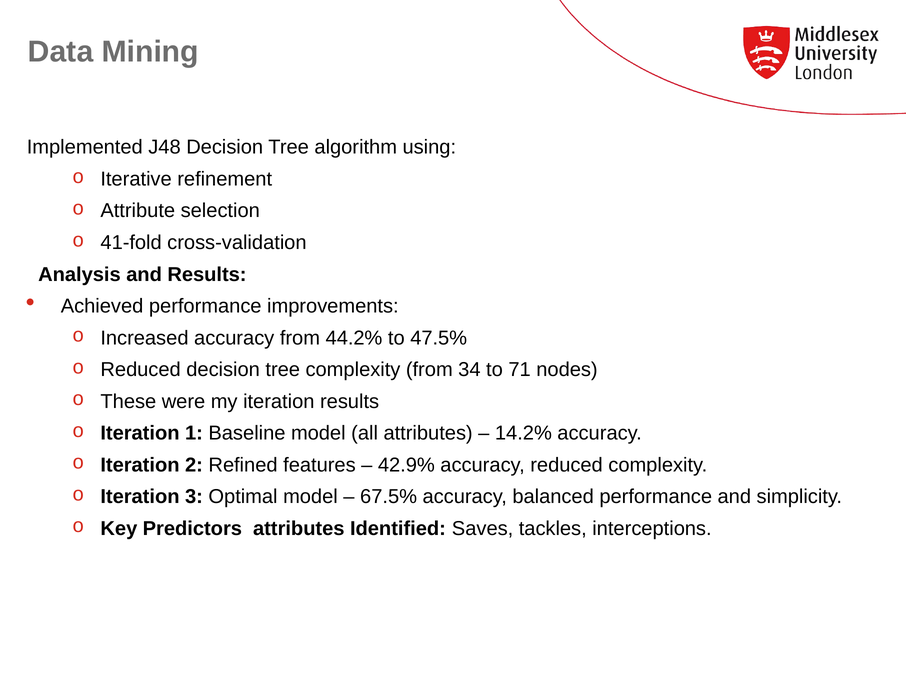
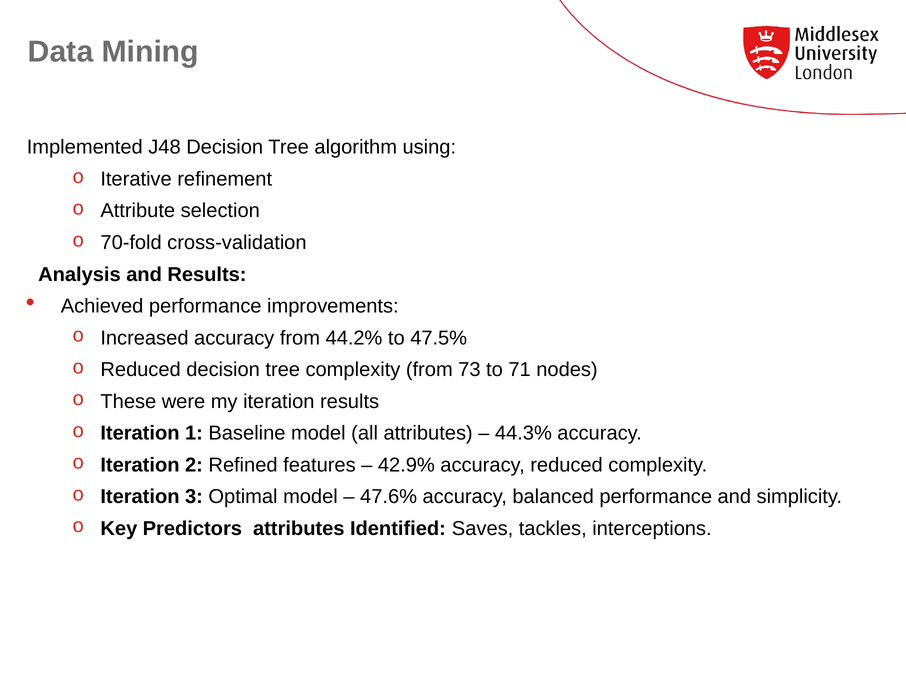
41-fold: 41-fold -> 70-fold (131, 243)
34: 34 -> 73 (469, 370)
14.2%: 14.2% -> 44.3% (523, 433)
67.5%: 67.5% -> 47.6% (389, 497)
